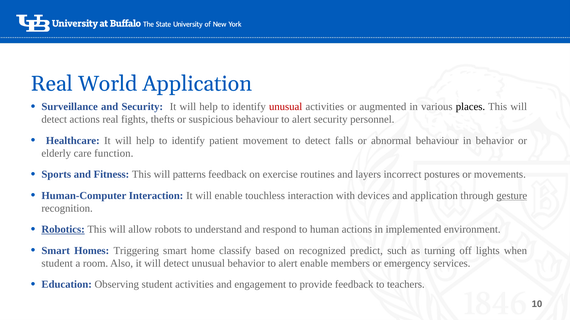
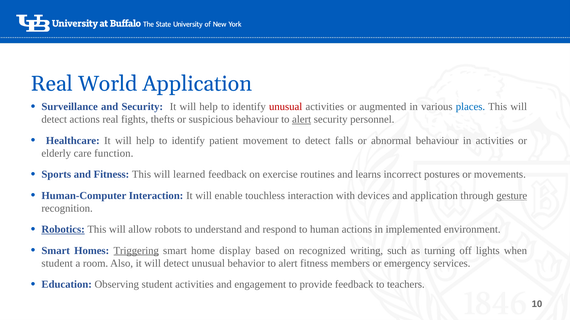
places colour: black -> blue (470, 107)
alert underline: none -> present (302, 120)
in behavior: behavior -> activities (495, 141)
patterns: patterns -> learned (189, 175)
layers: layers -> learns (368, 175)
Triggering underline: none -> present (136, 251)
classify: classify -> display (235, 251)
predict: predict -> writing (367, 251)
alert enable: enable -> fitness (314, 264)
